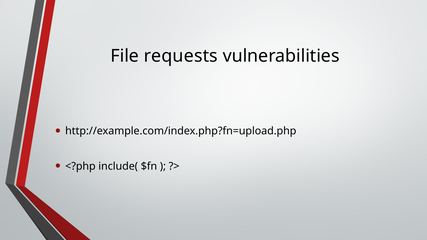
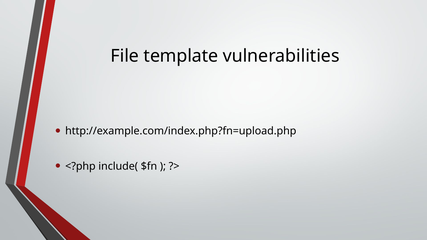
requests: requests -> template (181, 56)
